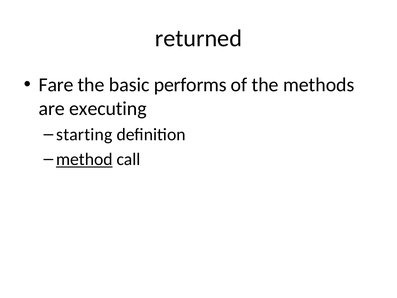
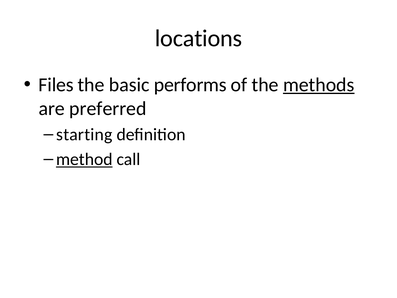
returned: returned -> locations (199, 38)
Fare: Fare -> Files (56, 85)
methods underline: none -> present (319, 85)
executing: executing -> preferred (108, 109)
